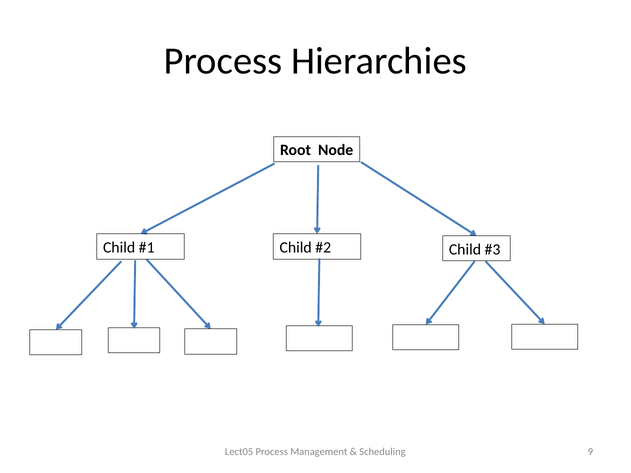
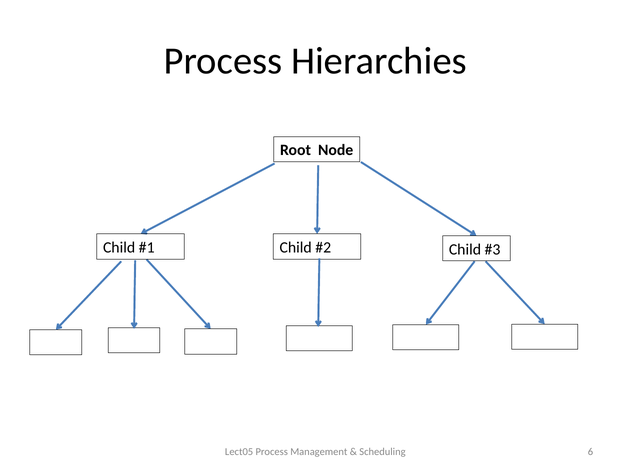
9: 9 -> 6 (591, 452)
